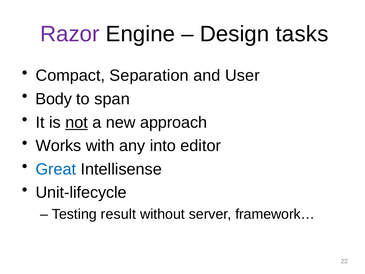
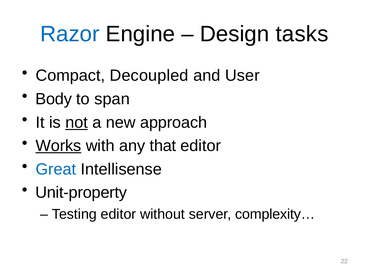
Razor colour: purple -> blue (70, 34)
Separation: Separation -> Decoupled (149, 76)
Works underline: none -> present (58, 146)
into: into -> that (163, 146)
Unit-lifecycle: Unit-lifecycle -> Unit-property (81, 192)
Testing result: result -> editor (118, 214)
framework…: framework… -> complexity… (275, 214)
